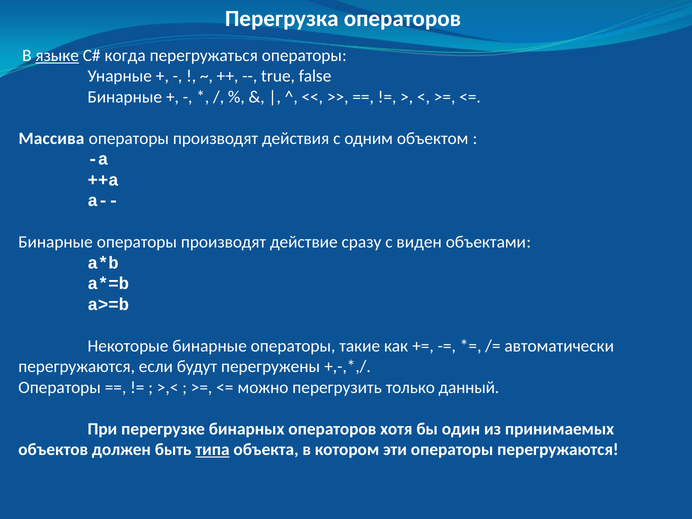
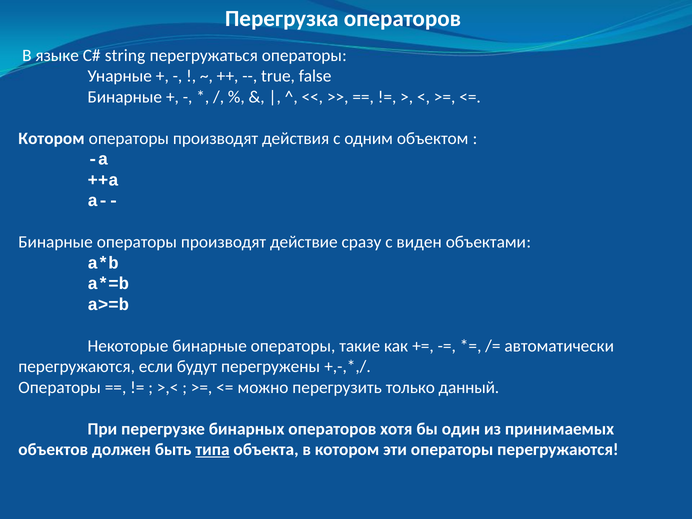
языке underline: present -> none (57, 55)
когда: когда -> string (125, 55)
Массива: Массива -> Котором (52, 138)
